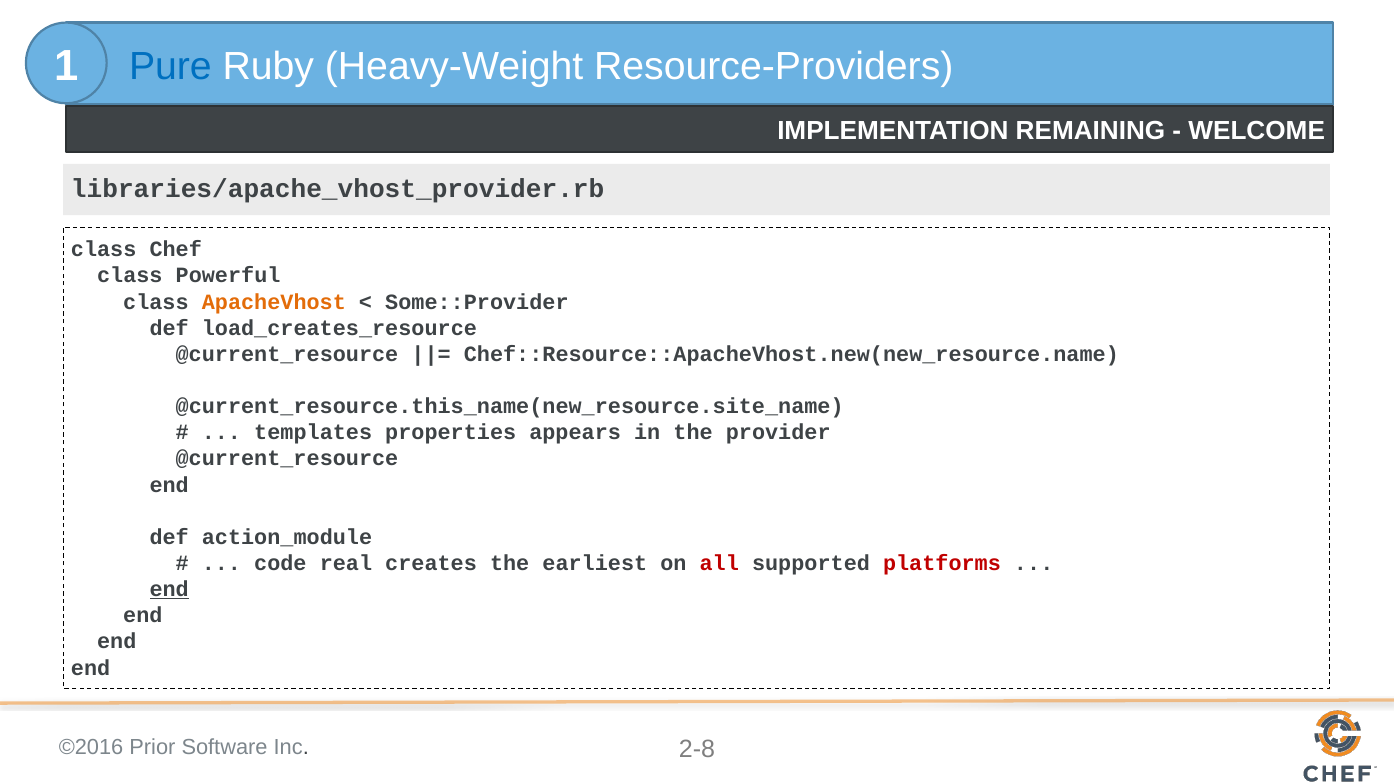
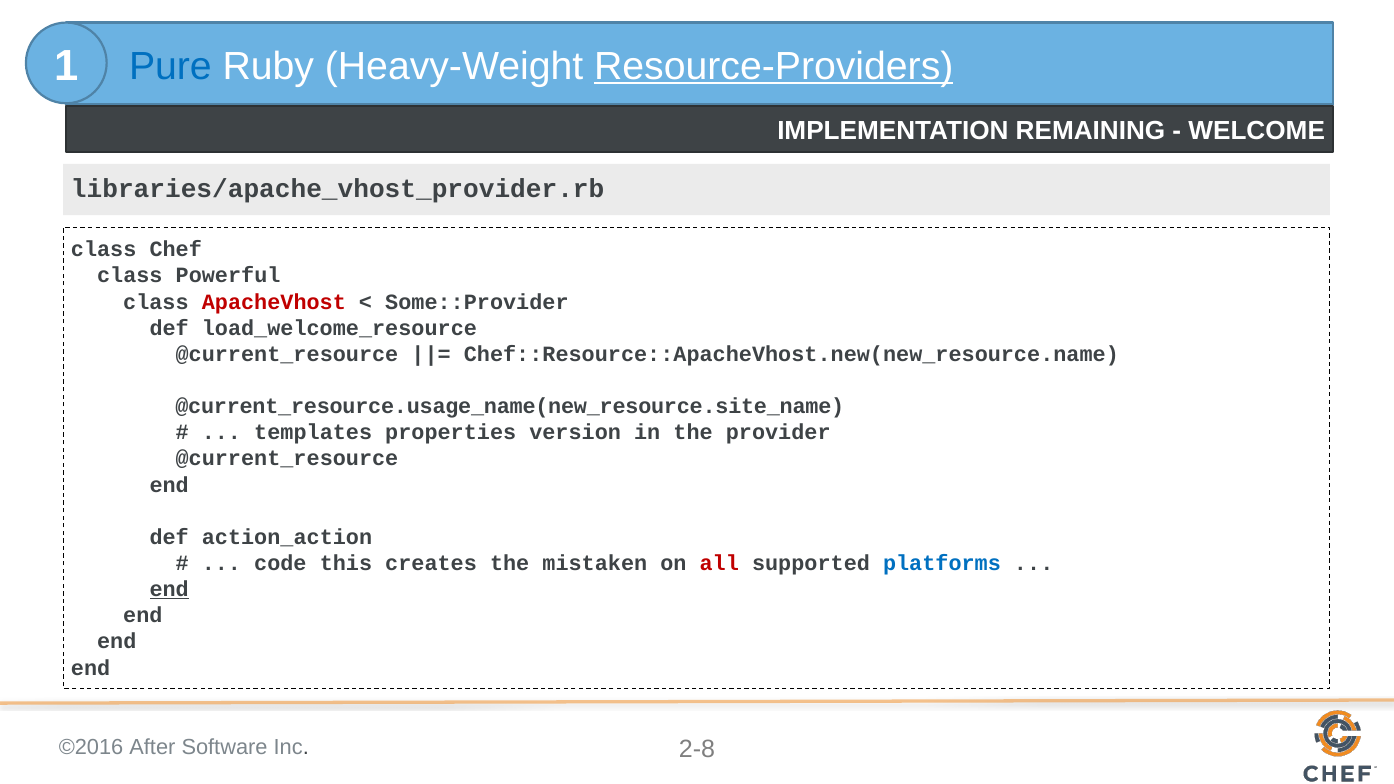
Resource-Providers underline: none -> present (774, 66)
ApacheVhost colour: orange -> red (274, 302)
load_creates_resource: load_creates_resource -> load_welcome_resource (339, 328)
@current_resource.this_name(new_resource.site_name: @current_resource.this_name(new_resource.site_name -> @current_resource.usage_name(new_resource.site_name (510, 407)
appears: appears -> version (575, 433)
action_module: action_module -> action_action (287, 537)
real: real -> this (346, 563)
earliest: earliest -> mistaken (595, 563)
platforms colour: red -> blue (942, 563)
Prior: Prior -> After (152, 748)
